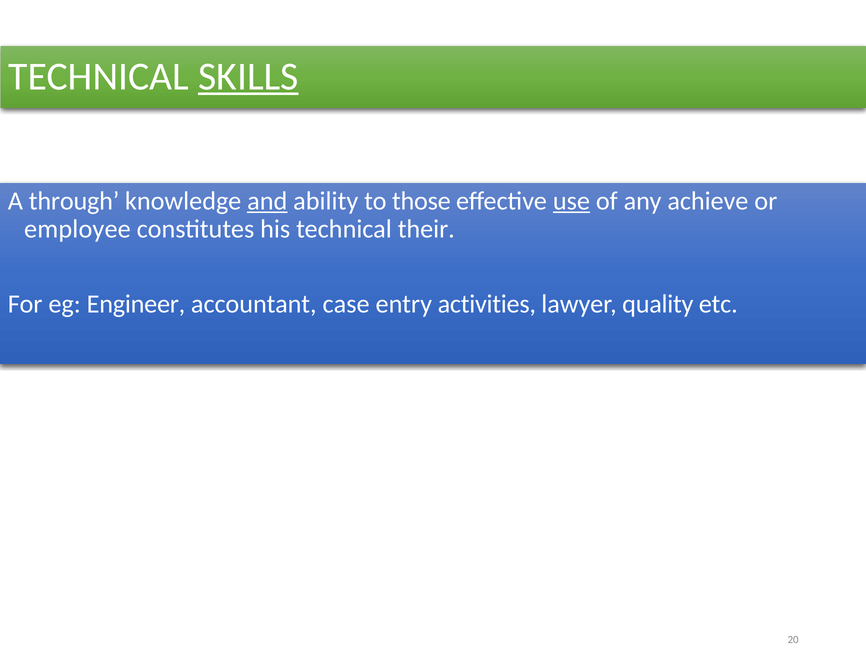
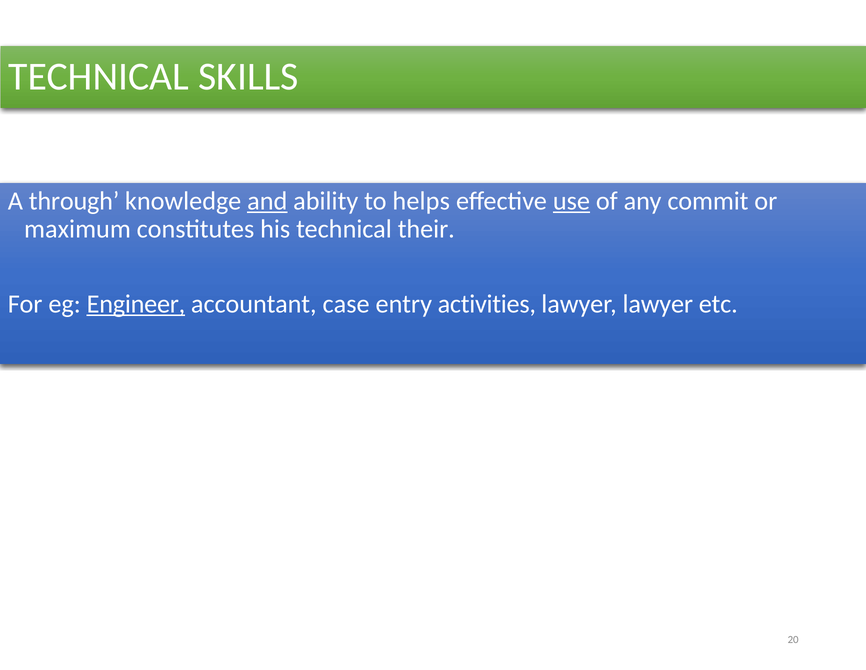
SKILLS underline: present -> none (248, 77)
those: those -> helps (421, 201)
achieve: achieve -> commit (708, 201)
employee: employee -> maximum (77, 229)
Engineer underline: none -> present (136, 304)
lawyer quality: quality -> lawyer (658, 304)
